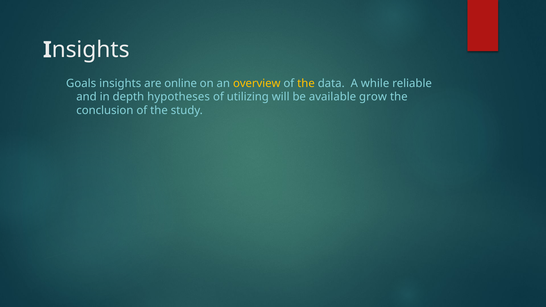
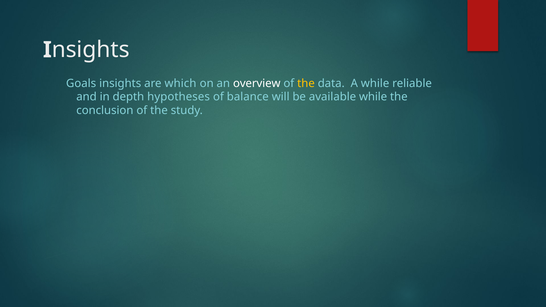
online: online -> which (181, 83)
overview colour: yellow -> white (257, 83)
utilizing: utilizing -> balance (248, 97)
available grow: grow -> while (373, 97)
